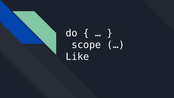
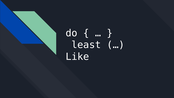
scope: scope -> least (86, 45)
